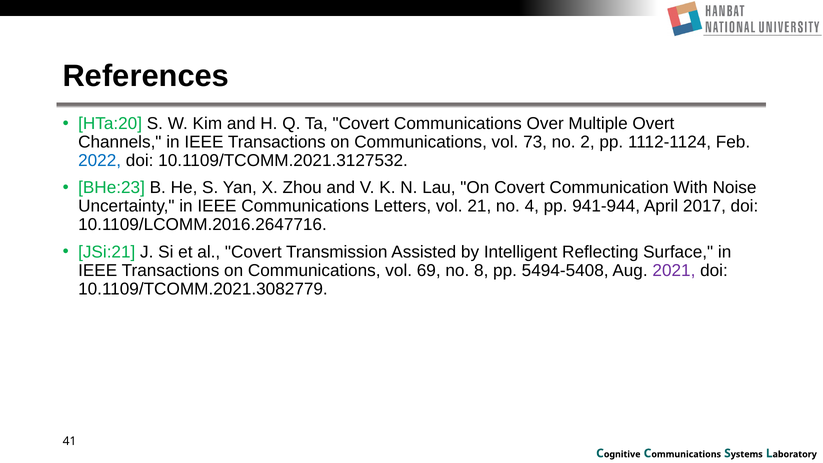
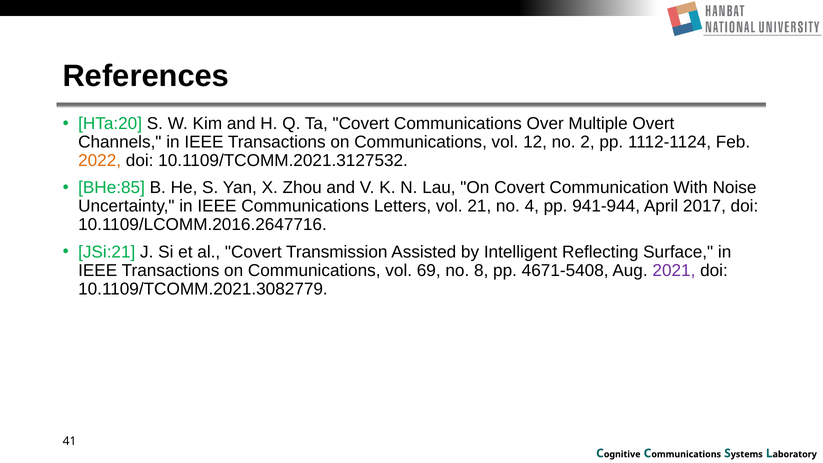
73: 73 -> 12 (535, 142)
2022 colour: blue -> orange (100, 161)
BHe:23: BHe:23 -> BHe:85 (112, 188)
5494-5408: 5494-5408 -> 4671-5408 (565, 270)
